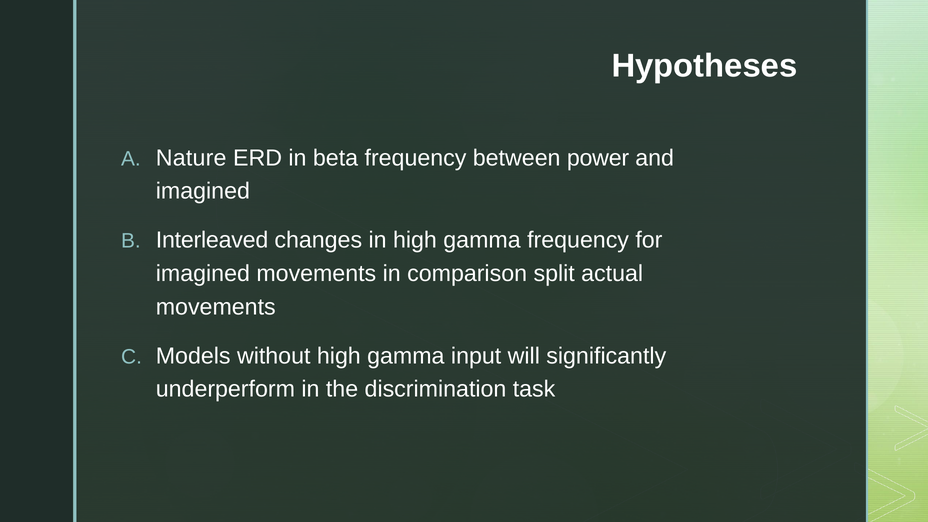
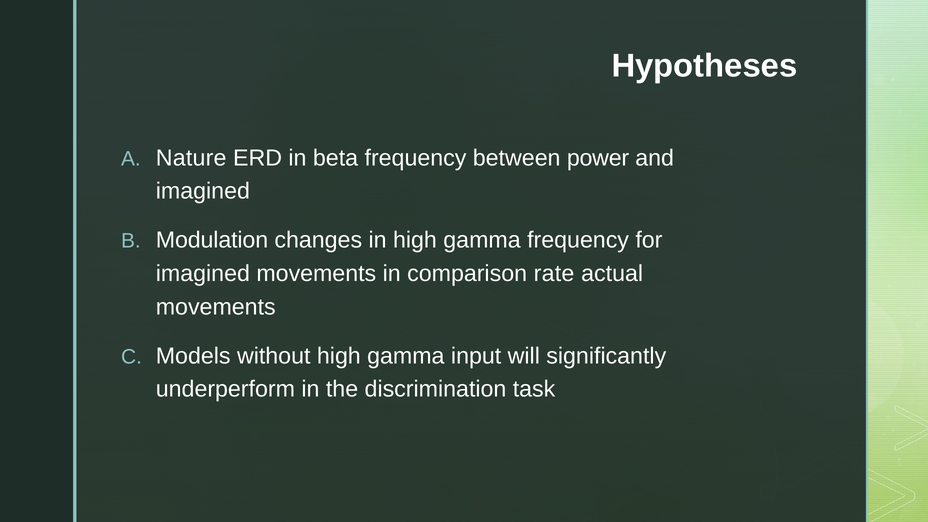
Interleaved: Interleaved -> Modulation (212, 240)
split: split -> rate (554, 274)
